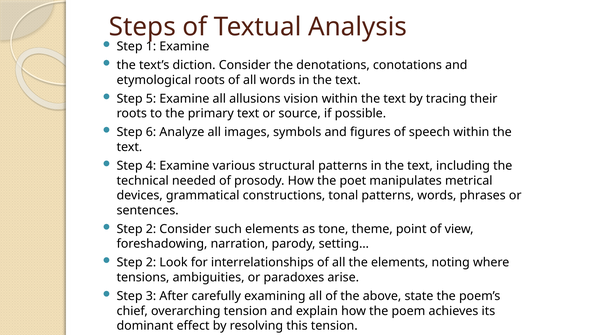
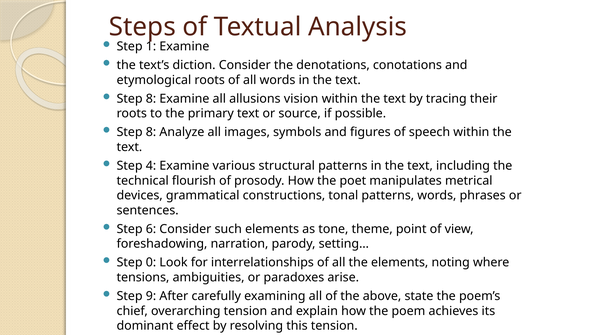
5: 5 -> 8 (151, 99)
6: 6 -> 8 (151, 132)
needed: needed -> flourish (194, 180)
2: 2 -> 6 (151, 229)
2: 2 -> 0 (151, 262)
3: 3 -> 9 (151, 296)
